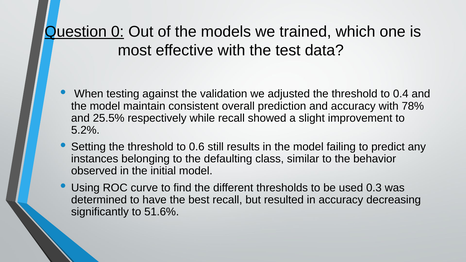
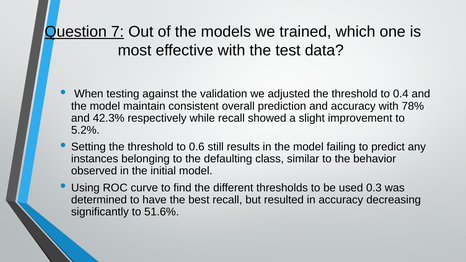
0: 0 -> 7 (117, 32)
25.5%: 25.5% -> 42.3% (109, 118)
